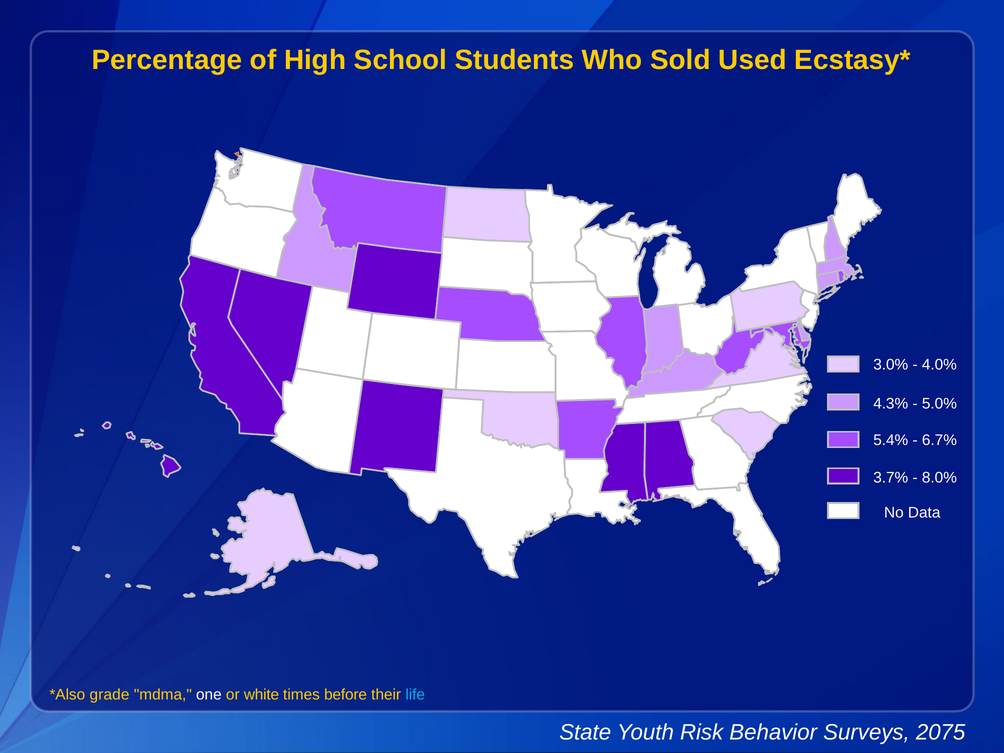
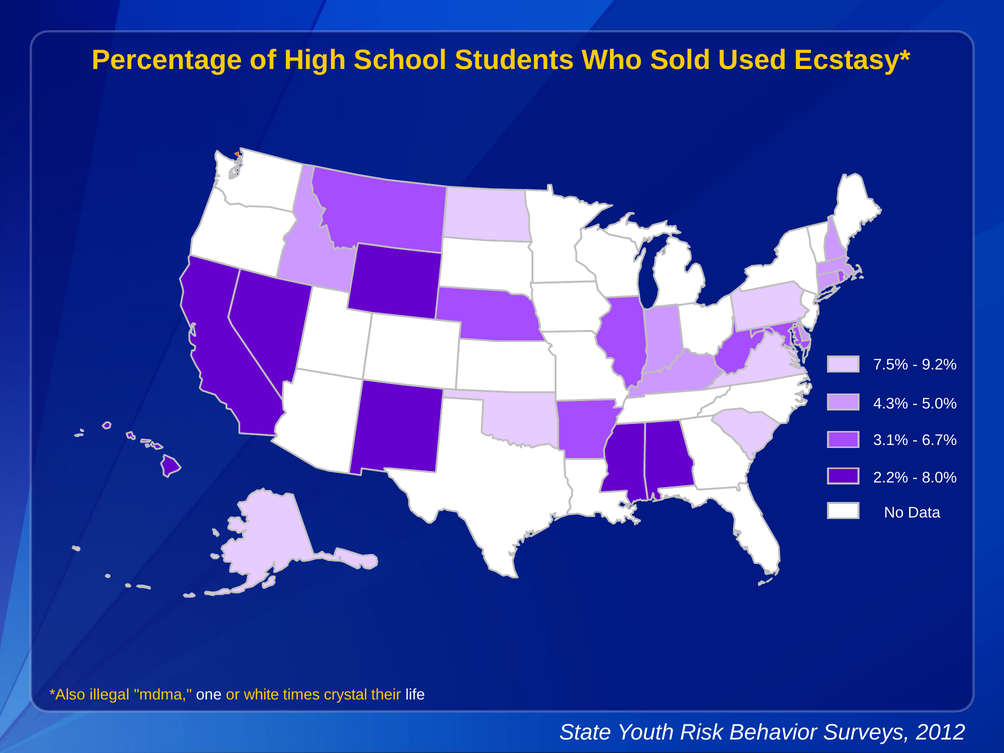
3.0%: 3.0% -> 7.5% (891, 365)
4.0%: 4.0% -> 9.2% (939, 365)
5.4%: 5.4% -> 3.1% (891, 440)
3.7%: 3.7% -> 2.2% (891, 478)
grade: grade -> illegal (110, 695)
before: before -> crystal (346, 695)
life colour: light blue -> white (415, 695)
2075: 2075 -> 2012 (941, 732)
